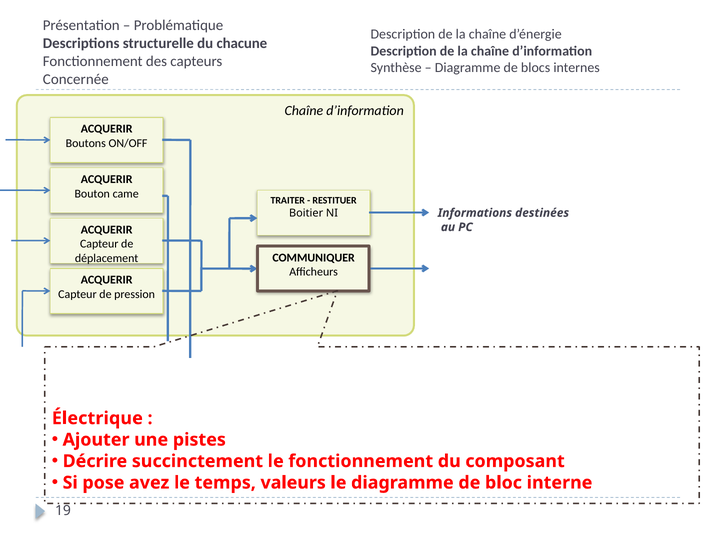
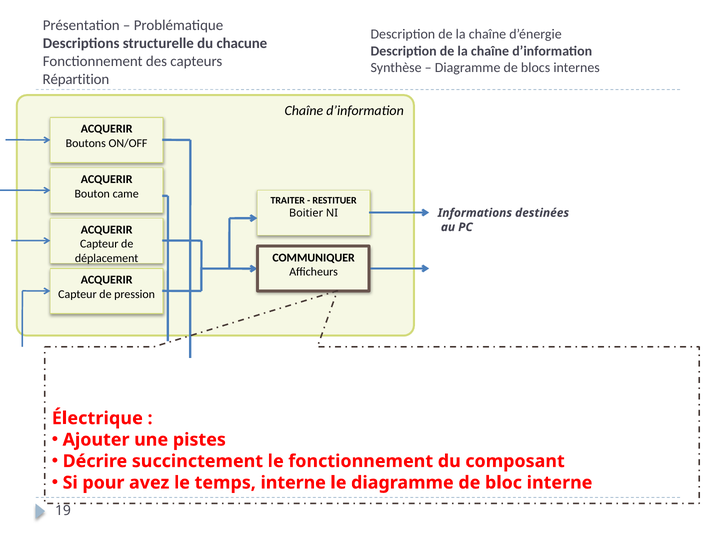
Concernée: Concernée -> Répartition (76, 79)
pose: pose -> pour (103, 483)
temps valeurs: valeurs -> interne (293, 483)
